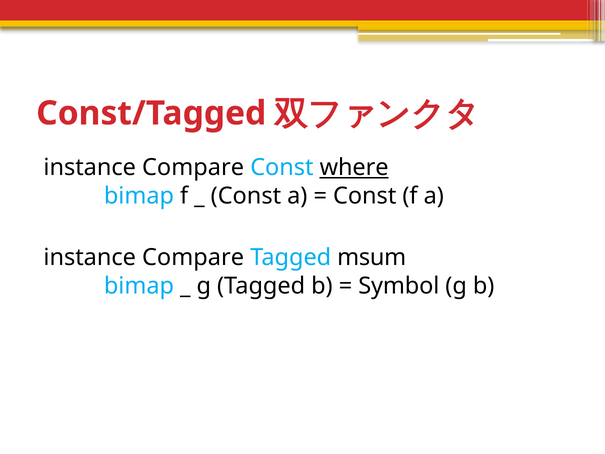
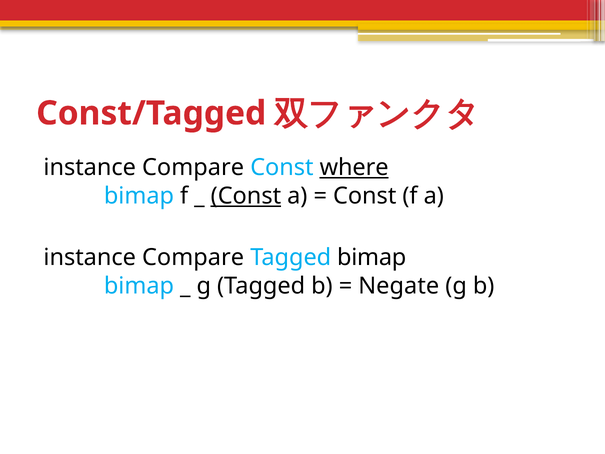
Const underline: none -> present (246, 196)
Tagged msum: msum -> bimap (372, 257)
Symbol: Symbol -> Negate (399, 286)
